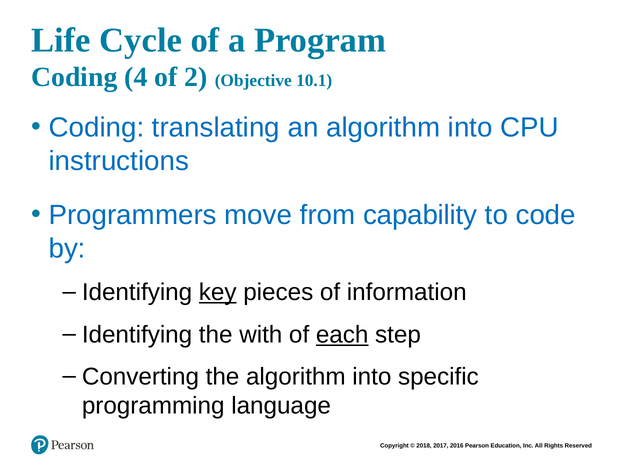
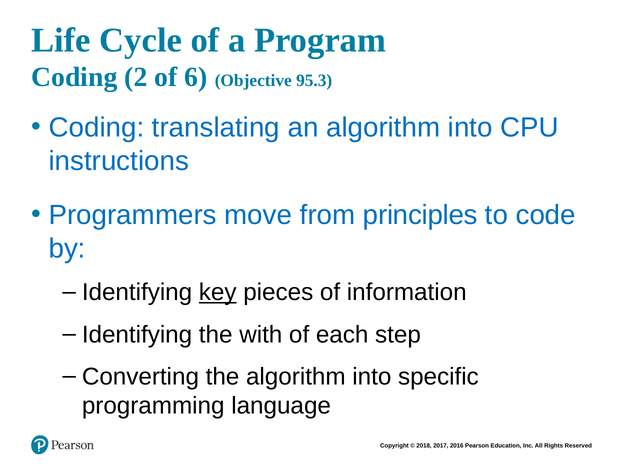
4: 4 -> 2 (136, 77)
2: 2 -> 6 (196, 77)
10.1: 10.1 -> 95.3 (314, 81)
capability: capability -> principles (420, 215)
each underline: present -> none (342, 335)
